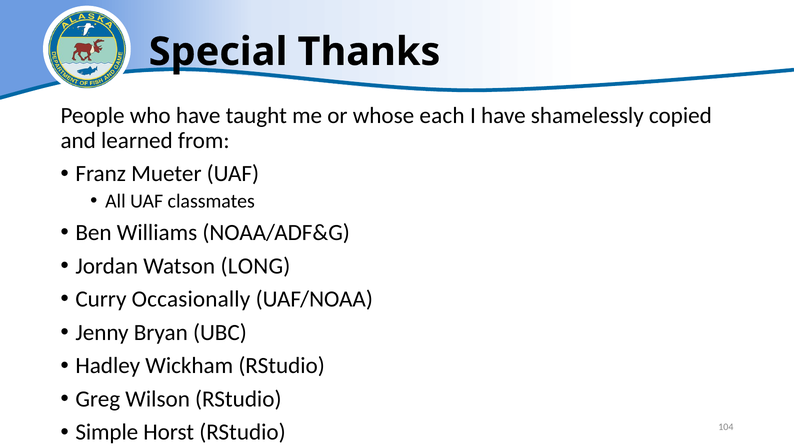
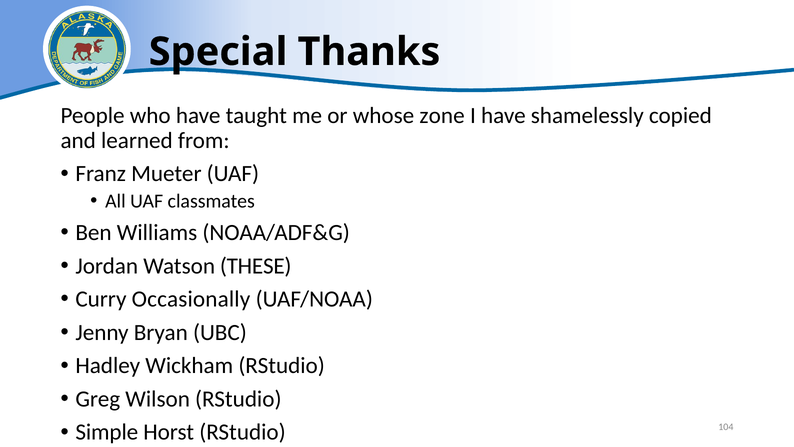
each: each -> zone (442, 115)
LONG: LONG -> THESE (256, 266)
